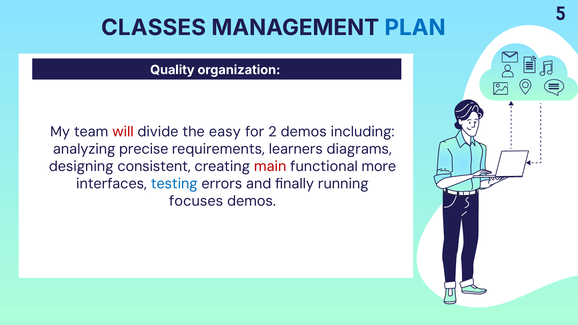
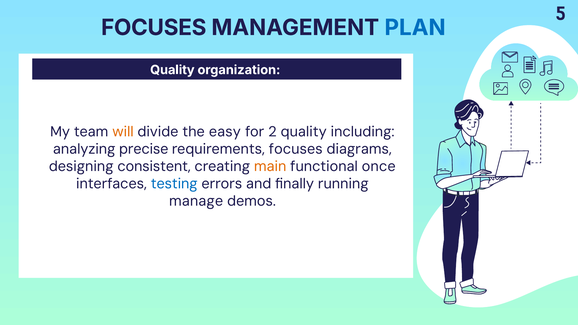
CLASSES: CLASSES -> FOCUSES (154, 28)
will colour: red -> orange (123, 132)
2 demos: demos -> quality (304, 132)
requirements learners: learners -> focuses (296, 149)
main colour: red -> orange (270, 166)
more: more -> once (379, 166)
focuses: focuses -> manage (196, 201)
